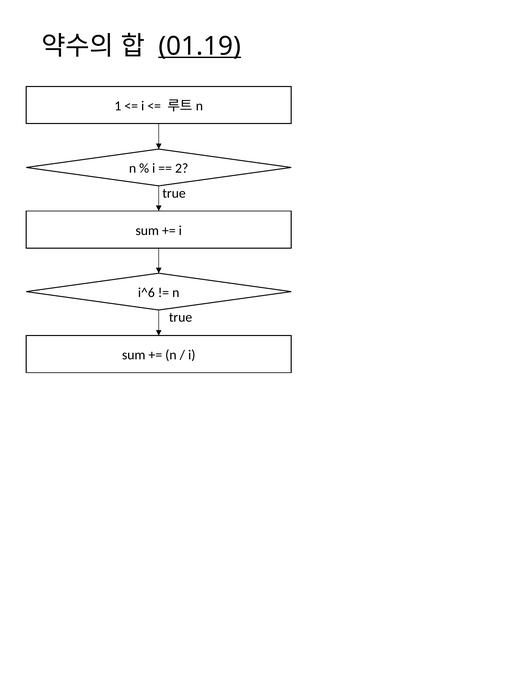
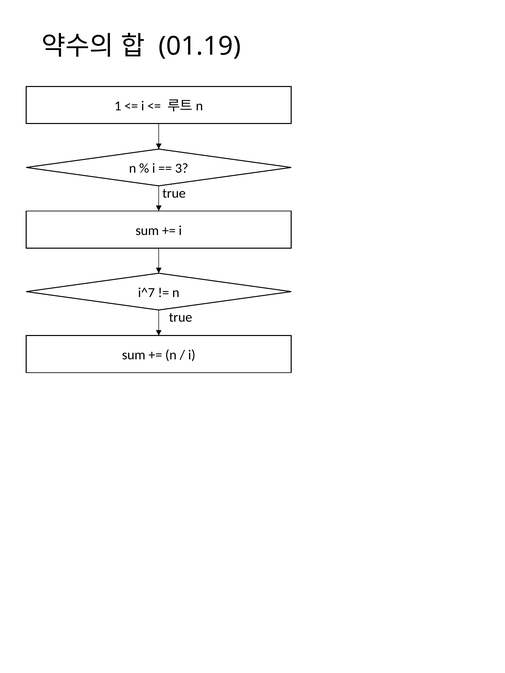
01.19 underline: present -> none (200, 46)
2: 2 -> 3 (182, 168)
i^6: i^6 -> i^7 (146, 293)
